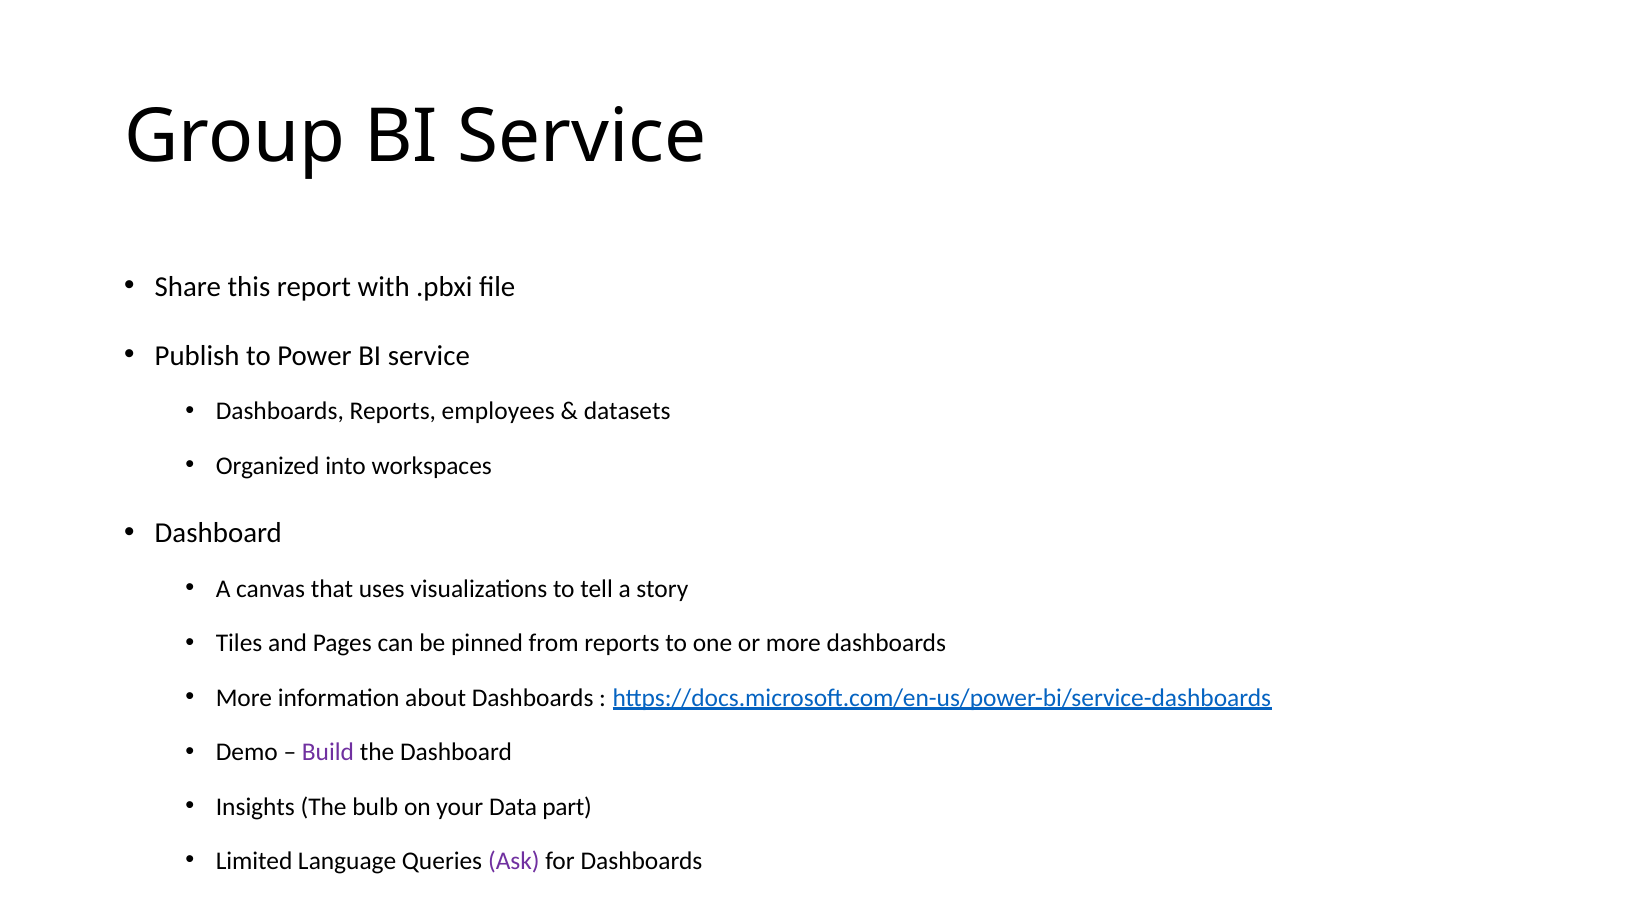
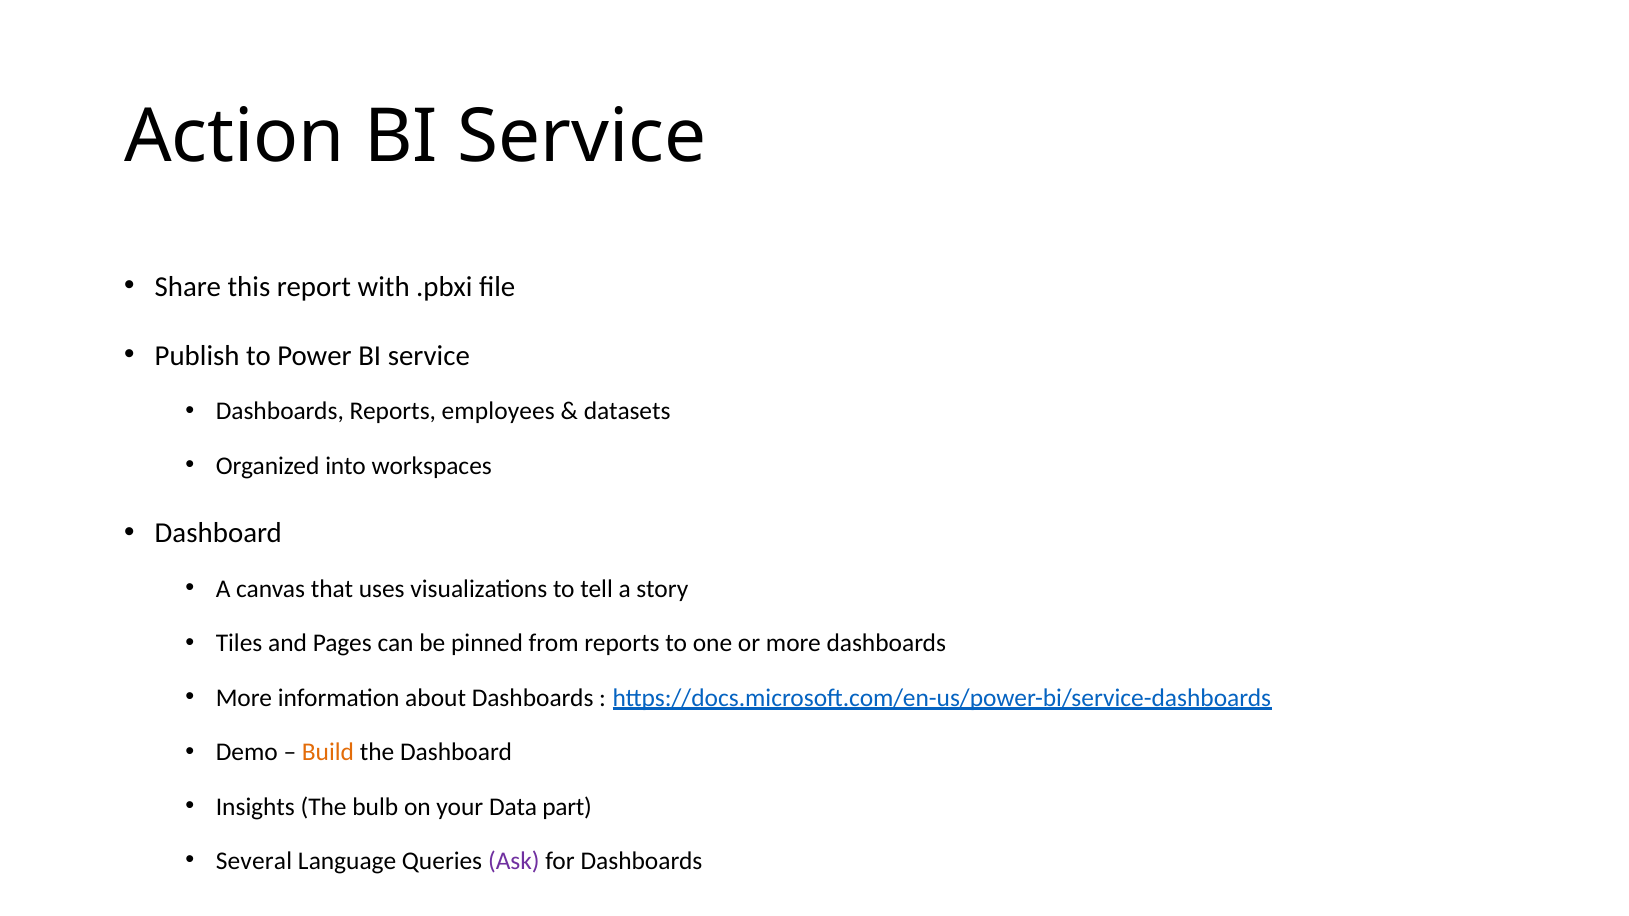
Group: Group -> Action (234, 137)
Build colour: purple -> orange (328, 753)
Limited: Limited -> Several (254, 861)
